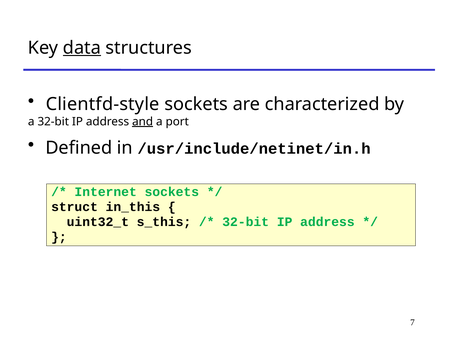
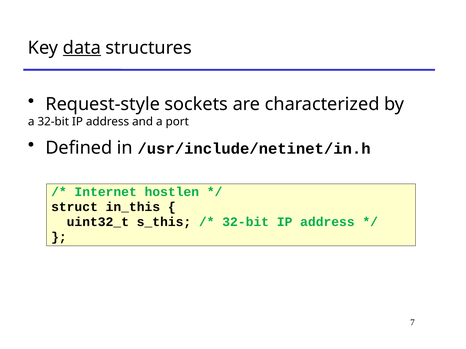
Clientfd-style: Clientfd-style -> Request-style (103, 104)
and underline: present -> none (143, 122)
Internet sockets: sockets -> hostlen (172, 192)
